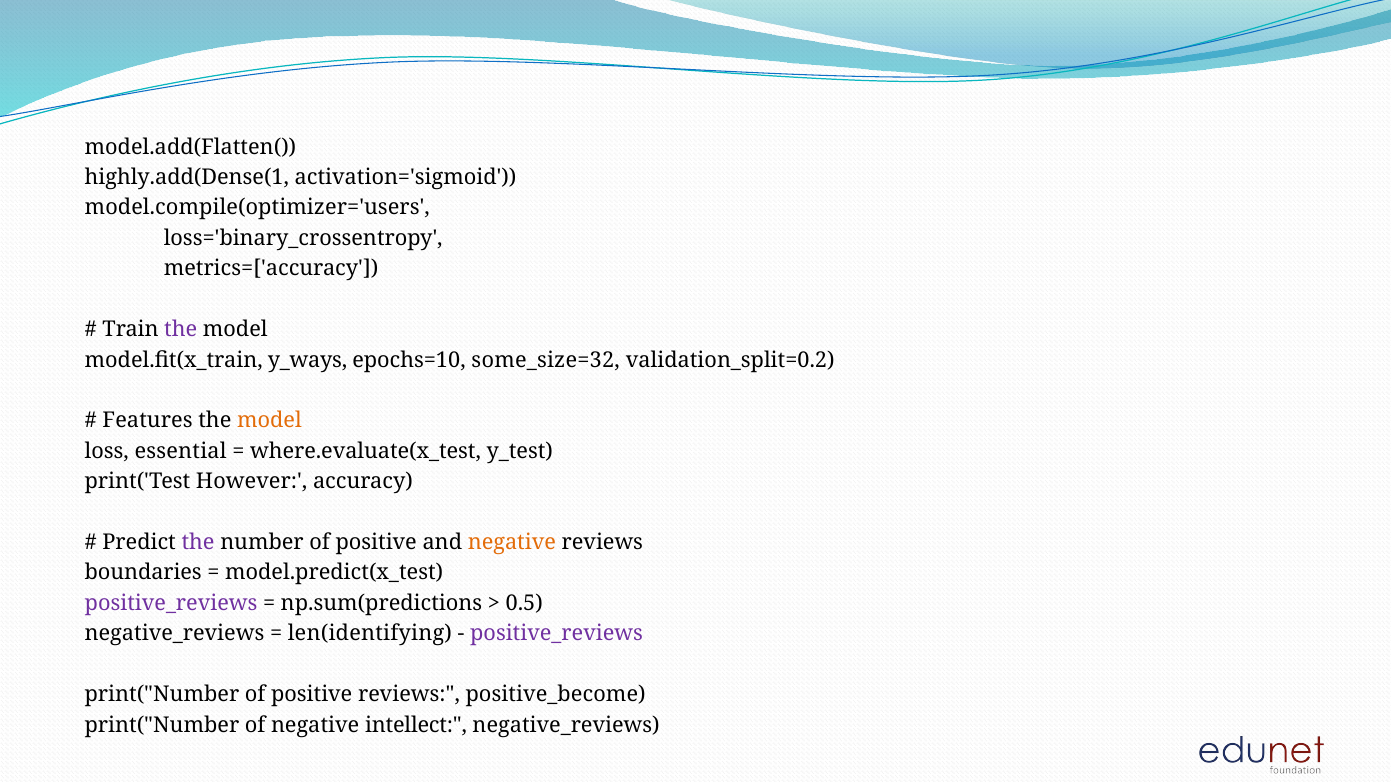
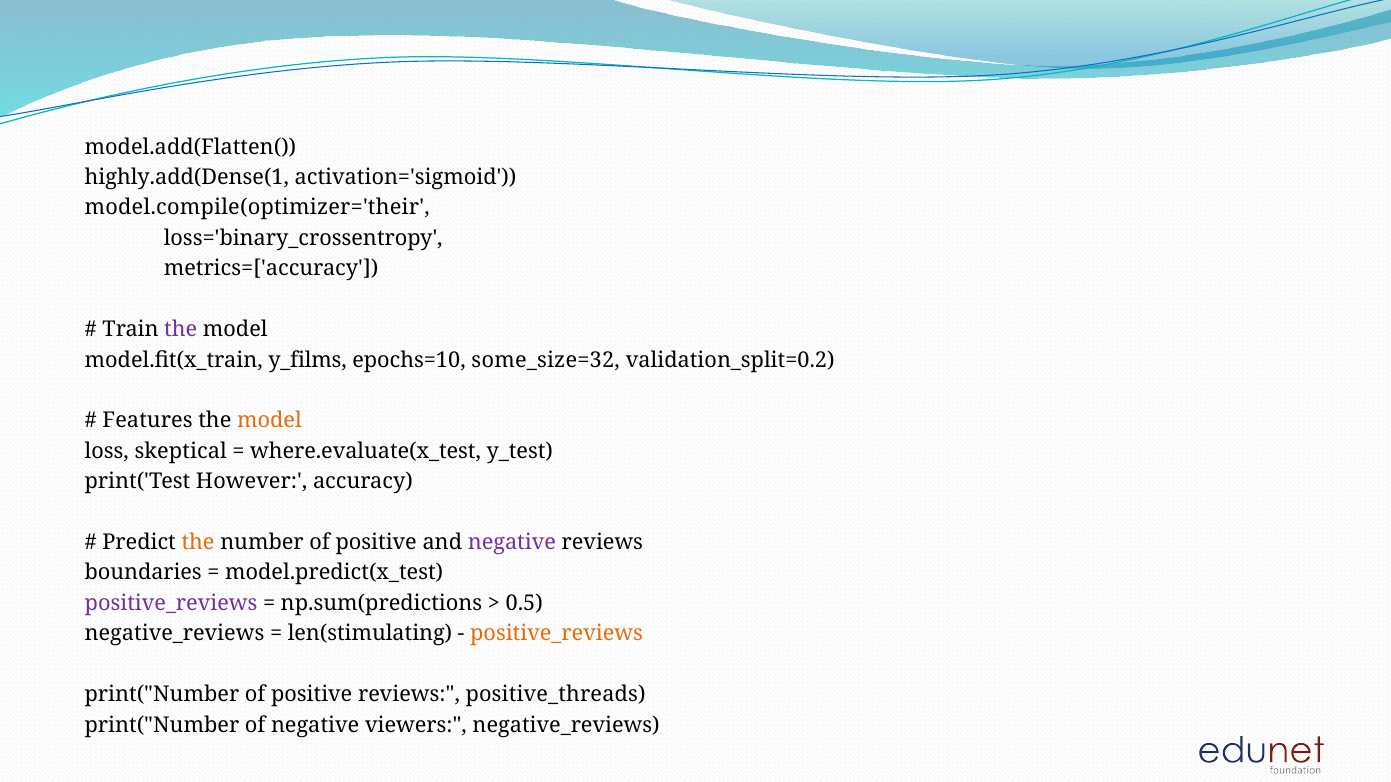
model.compile(optimizer='users: model.compile(optimizer='users -> model.compile(optimizer='their (257, 208)
y_ways: y_ways -> y_films (308, 360)
essential: essential -> skeptical (181, 451)
the colour: purple -> orange (198, 543)
negative colour: orange -> purple (512, 543)
len(identifying: len(identifying -> len(stimulating (370, 634)
positive_reviews colour: purple -> orange (557, 634)
positive_become: positive_become -> positive_threads (556, 695)
intellect: intellect -> viewers (416, 725)
